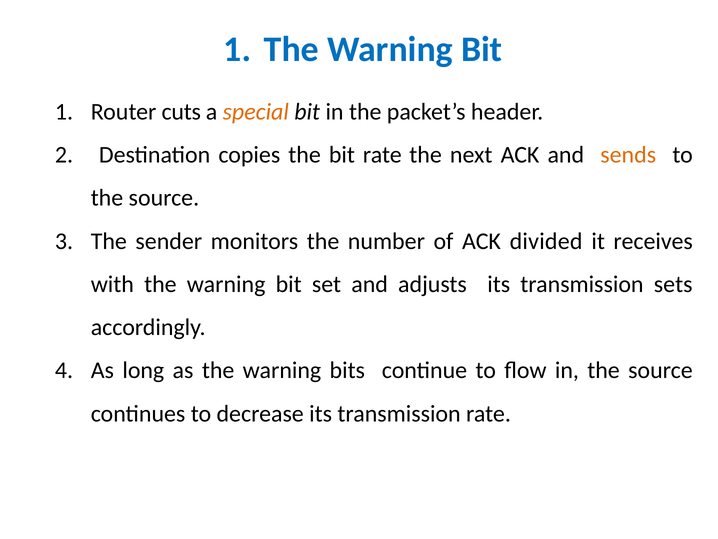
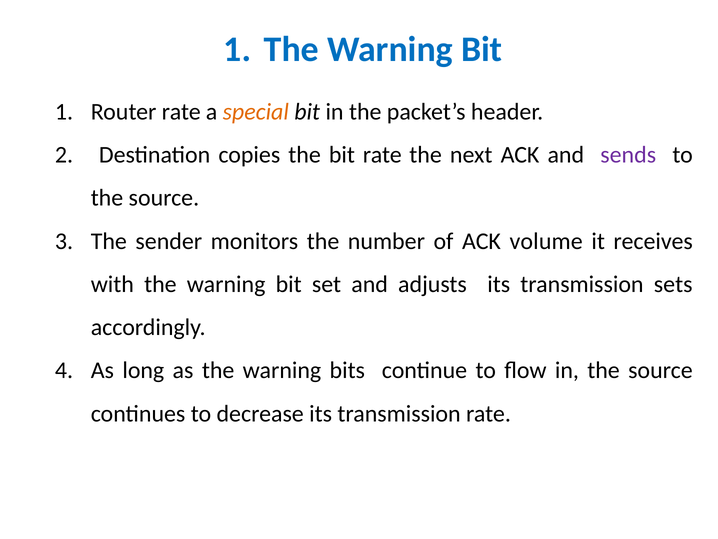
Router cuts: cuts -> rate (181, 112)
sends colour: orange -> purple (628, 155)
divided: divided -> volume (546, 241)
